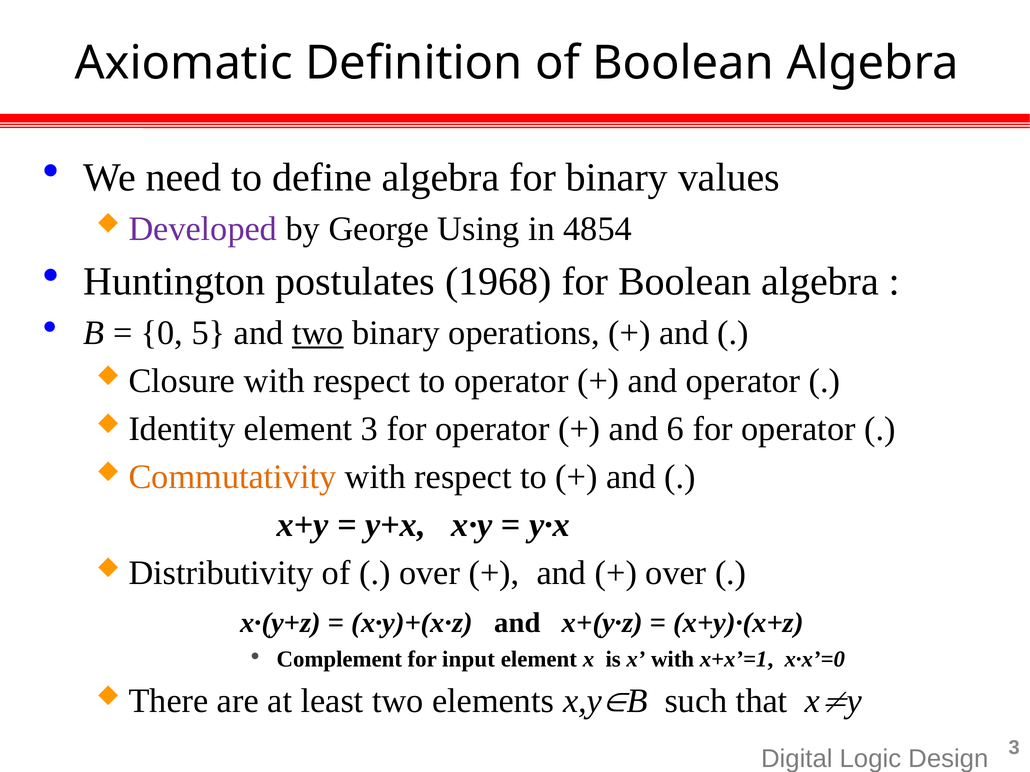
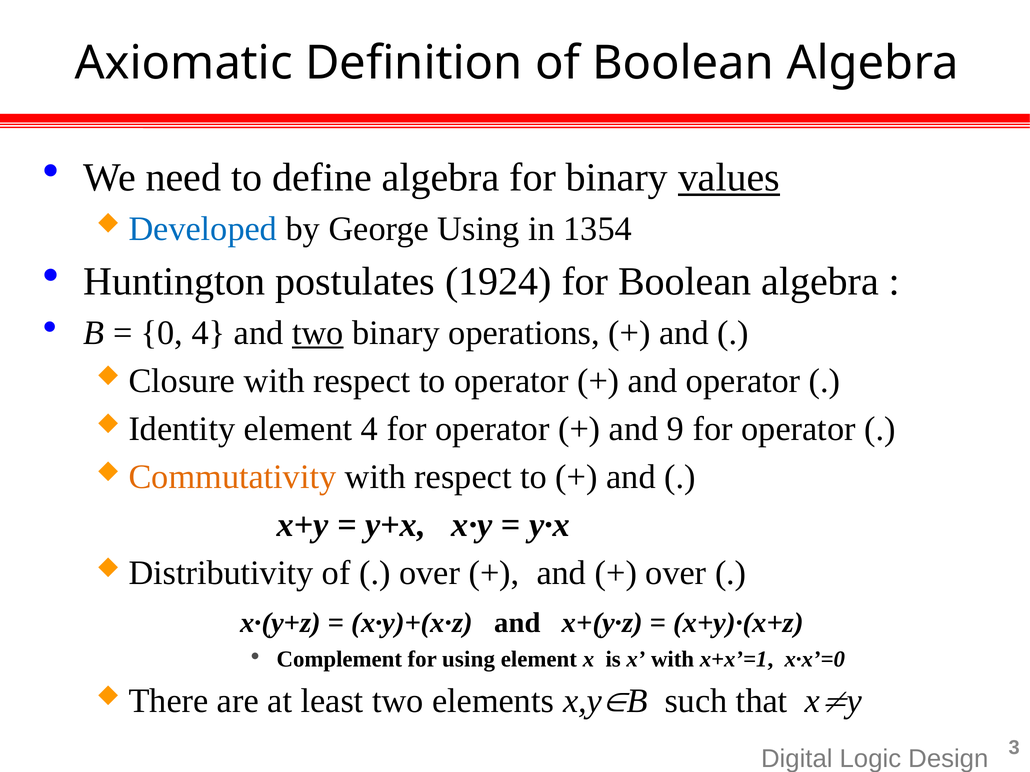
values underline: none -> present (729, 178)
Developed colour: purple -> blue (203, 229)
4854: 4854 -> 1354 (598, 229)
1968: 1968 -> 1924 (498, 282)
0 5: 5 -> 4 (208, 333)
element 3: 3 -> 4 (370, 429)
6: 6 -> 9 (676, 429)
for input: input -> using (469, 659)
